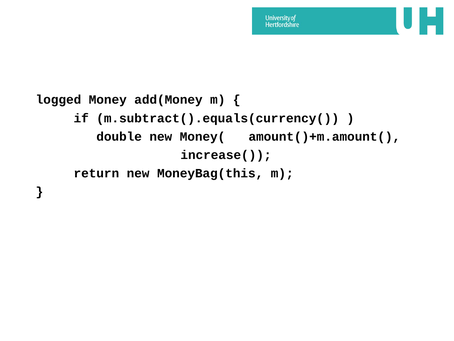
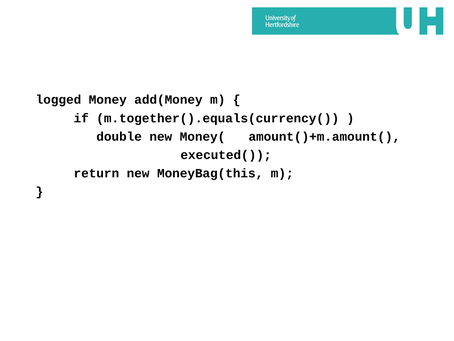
m.subtract().equals(currency(: m.subtract().equals(currency( -> m.together().equals(currency( (218, 118)
increase(: increase( -> executed( (226, 155)
